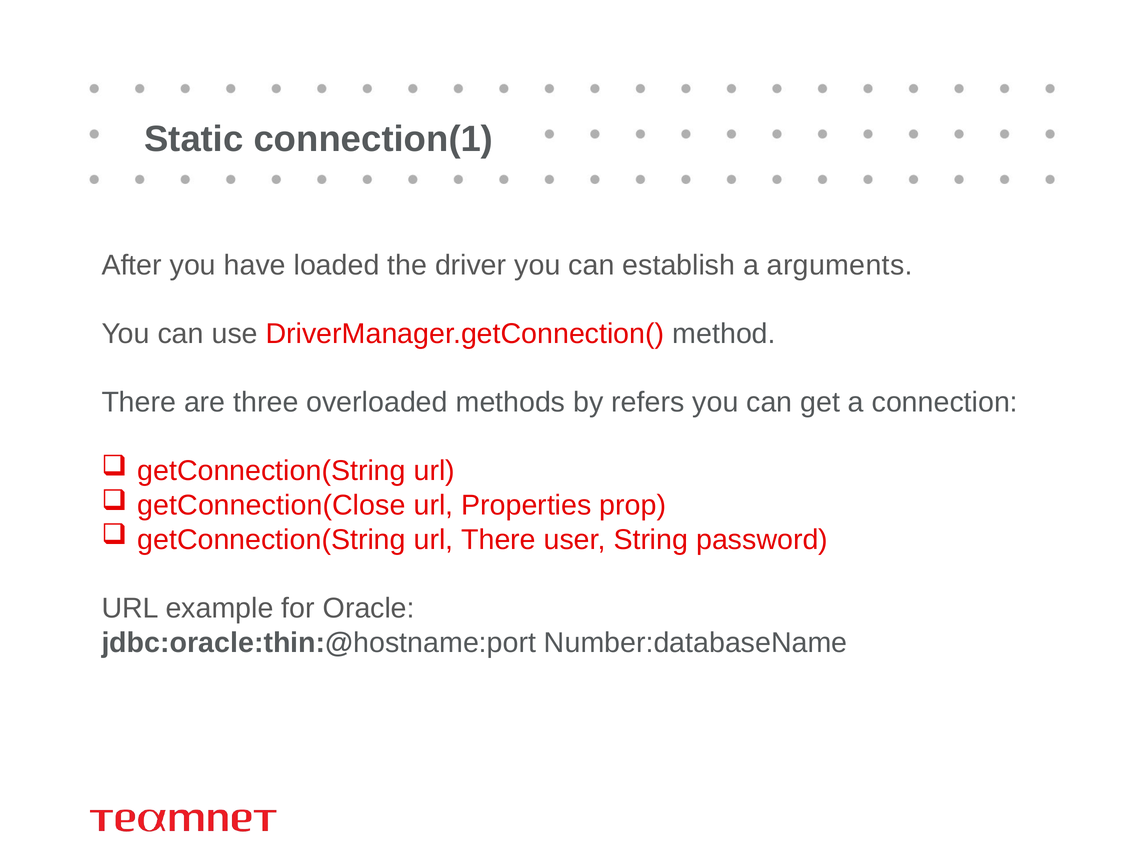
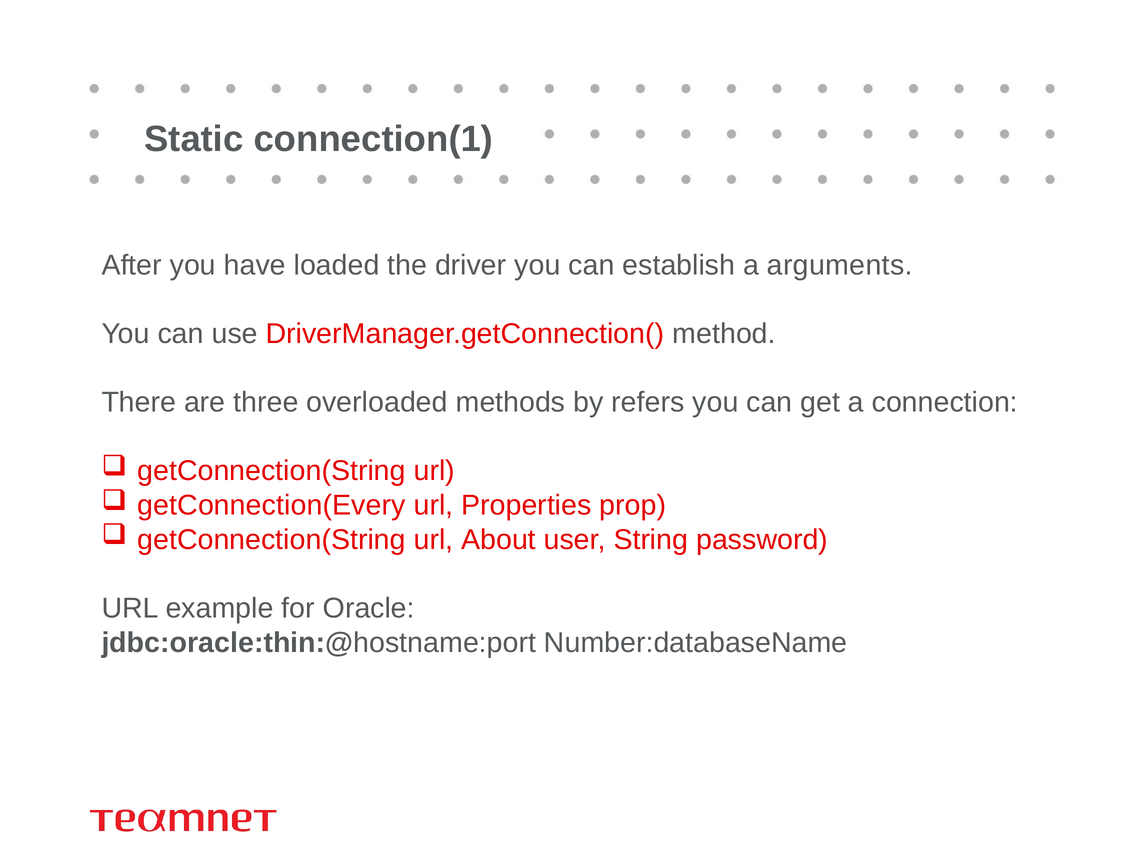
getConnection(Close: getConnection(Close -> getConnection(Every (271, 505)
url There: There -> About (499, 540)
